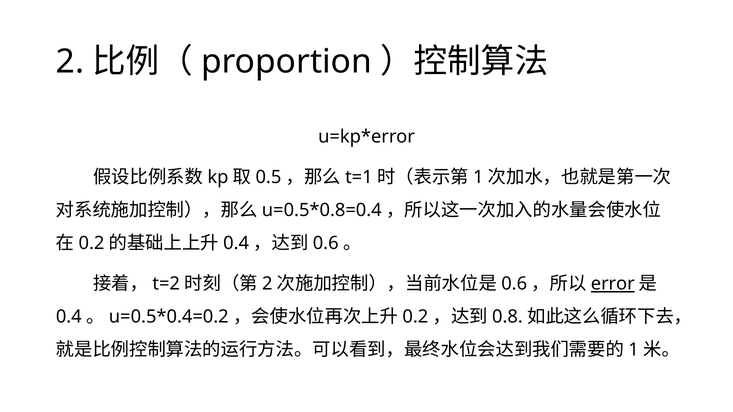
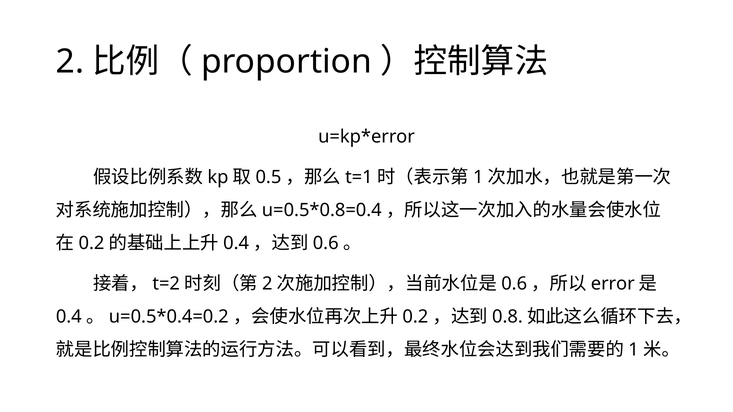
error underline: present -> none (613, 284)
